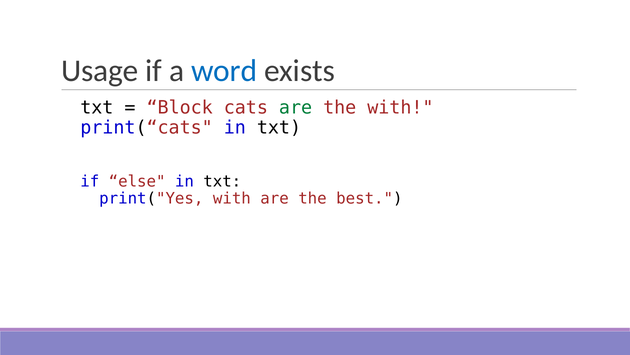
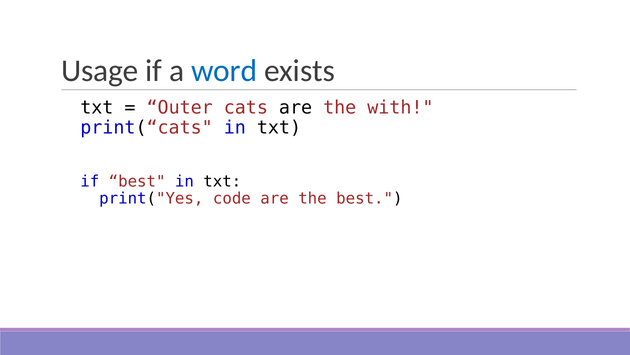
Block: Block -> Outer (180, 108)
are colour: green -> black (296, 108)
if else: else -> best (137, 181)
print("Yes with: with -> code (232, 198)
